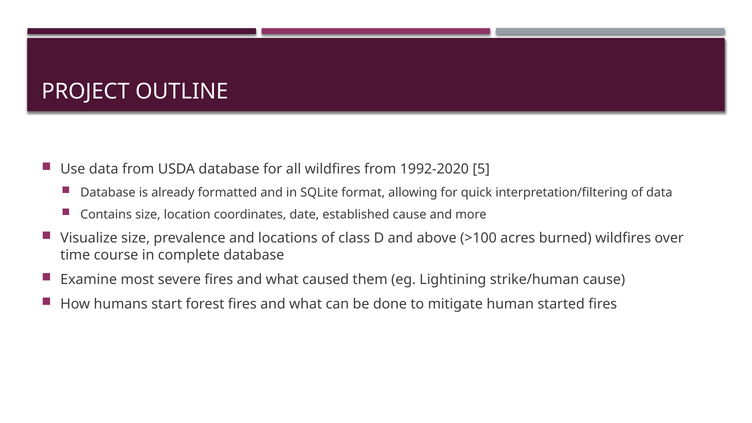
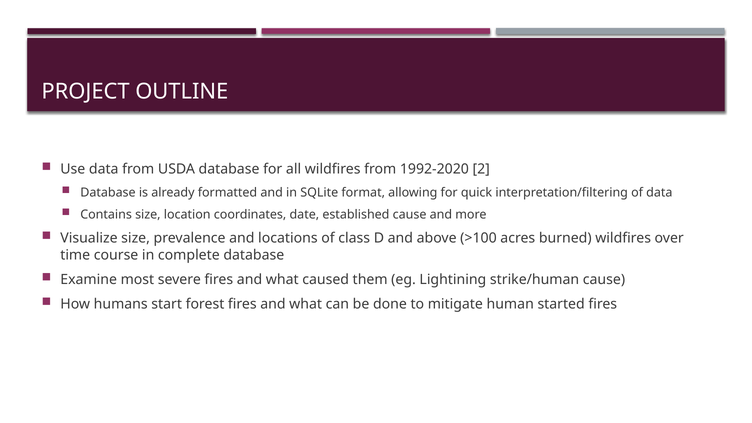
5: 5 -> 2 (481, 169)
